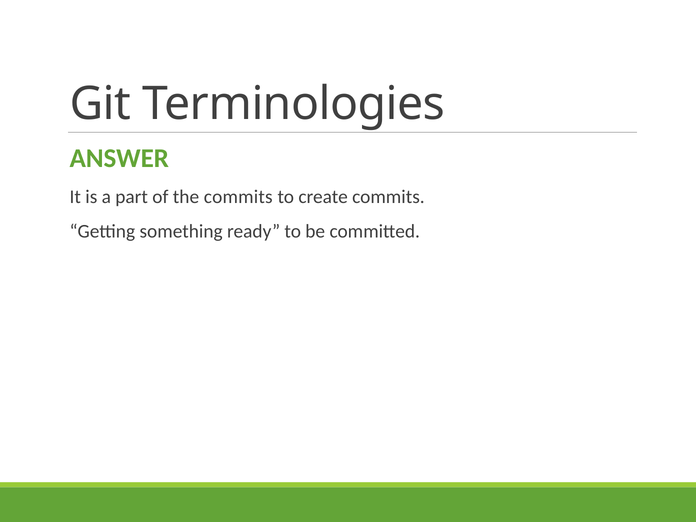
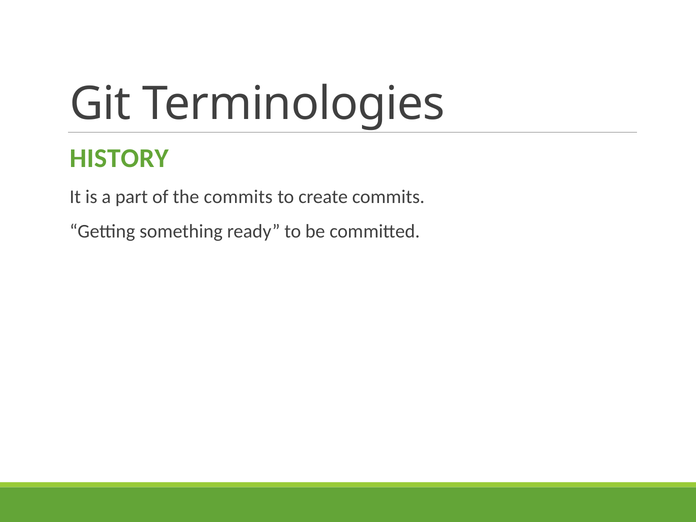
ANSWER: ANSWER -> HISTORY (119, 158)
